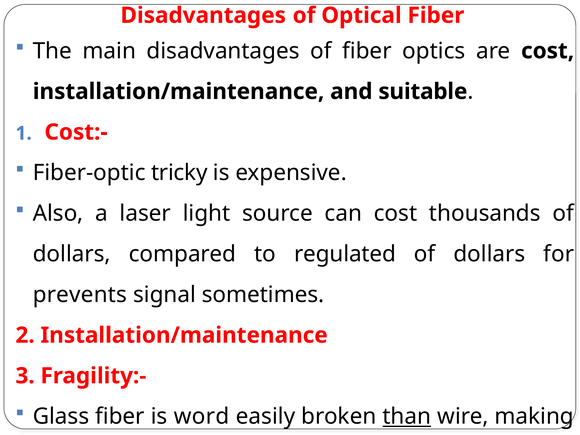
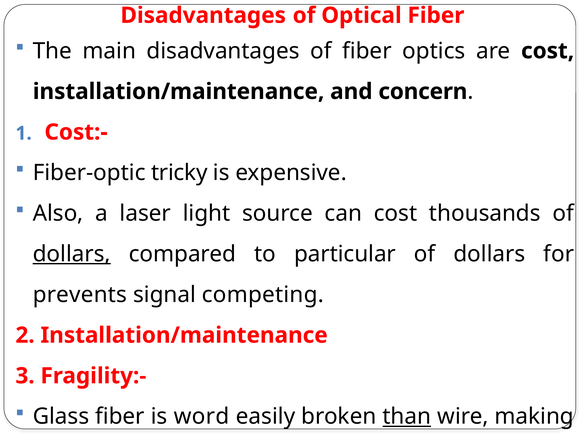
suitable: suitable -> concern (423, 92)
dollars underline: none -> present (72, 254)
regulated: regulated -> particular (345, 254)
sometimes: sometimes -> competing (263, 295)
